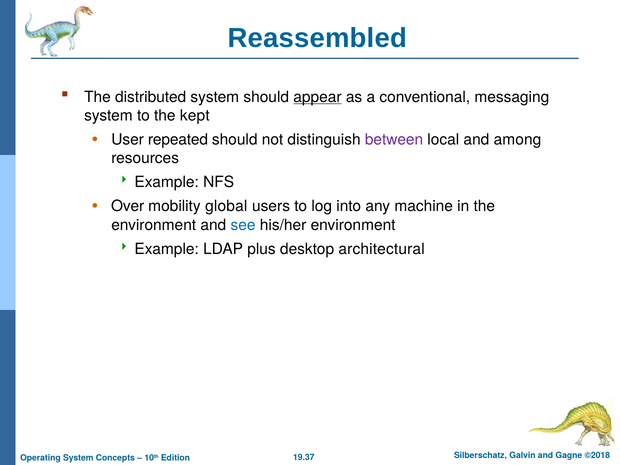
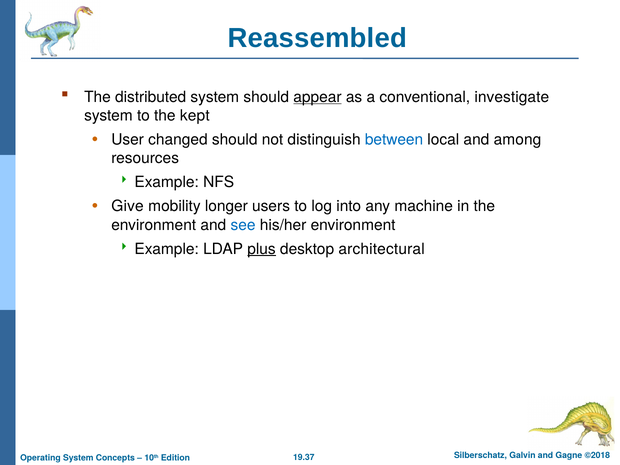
messaging: messaging -> investigate (512, 97)
repeated: repeated -> changed (178, 140)
between colour: purple -> blue (394, 140)
Over: Over -> Give (128, 206)
global: global -> longer (226, 206)
plus underline: none -> present (262, 249)
